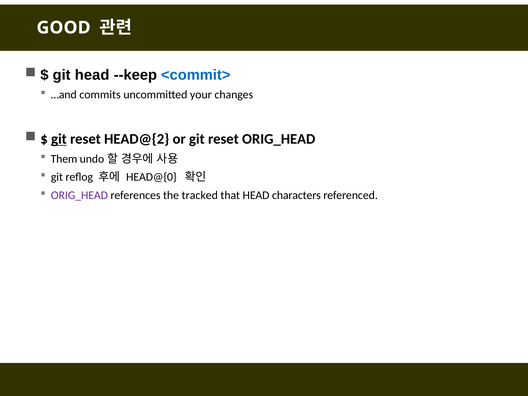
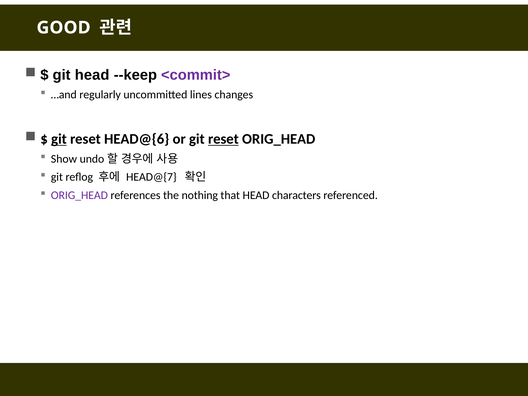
<commit> colour: blue -> purple (196, 75)
commits: commits -> regularly (100, 95)
your: your -> lines (201, 95)
HEAD@{2: HEAD@{2 -> HEAD@{6 (137, 139)
reset underline: none -> present (223, 139)
Them: Them -> Show (64, 159)
HEAD@{0: HEAD@{0 -> HEAD@{7 (151, 177)
tracked: tracked -> nothing (200, 195)
